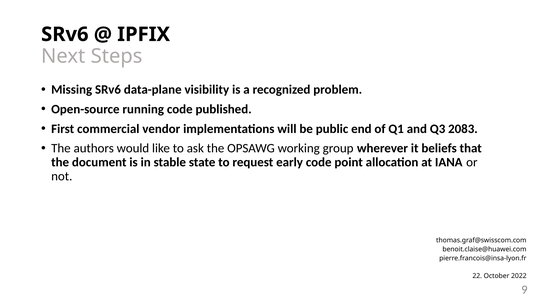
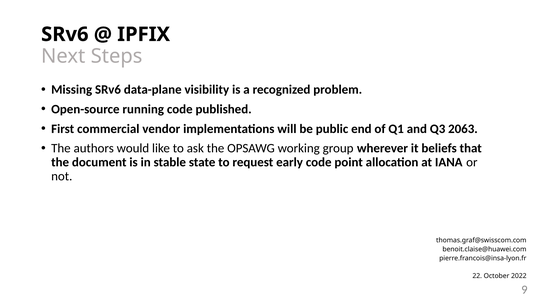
2083: 2083 -> 2063 (463, 129)
